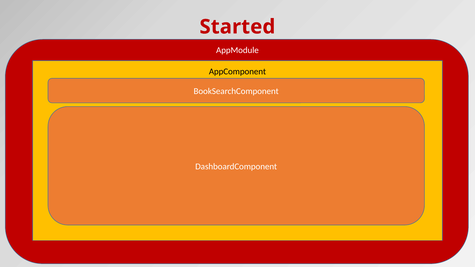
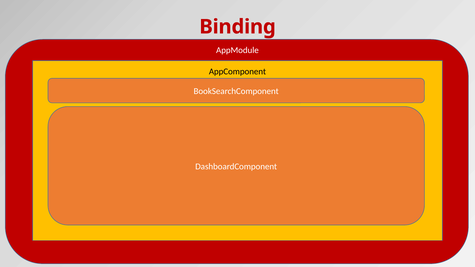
Started: Started -> Binding (238, 27)
